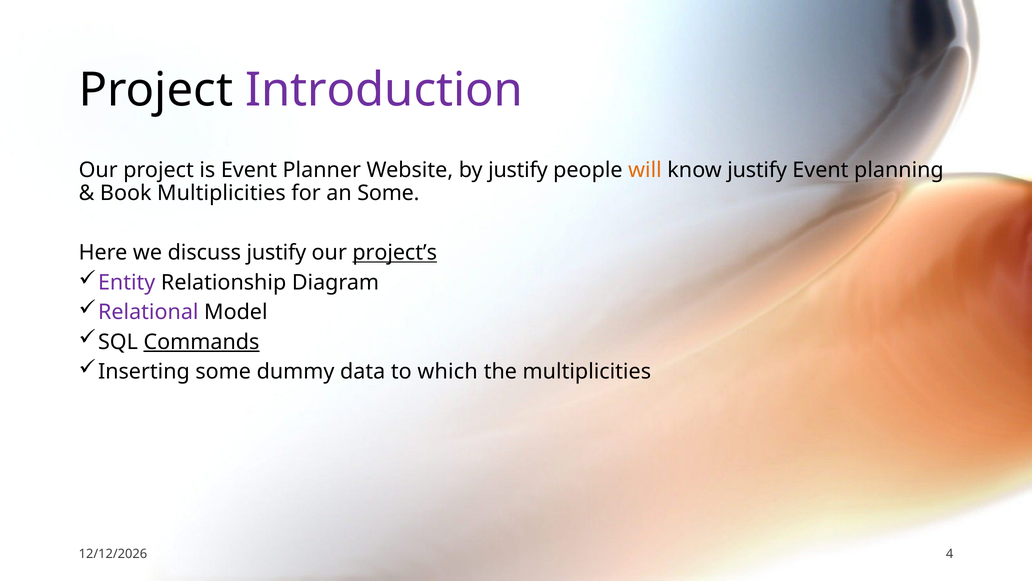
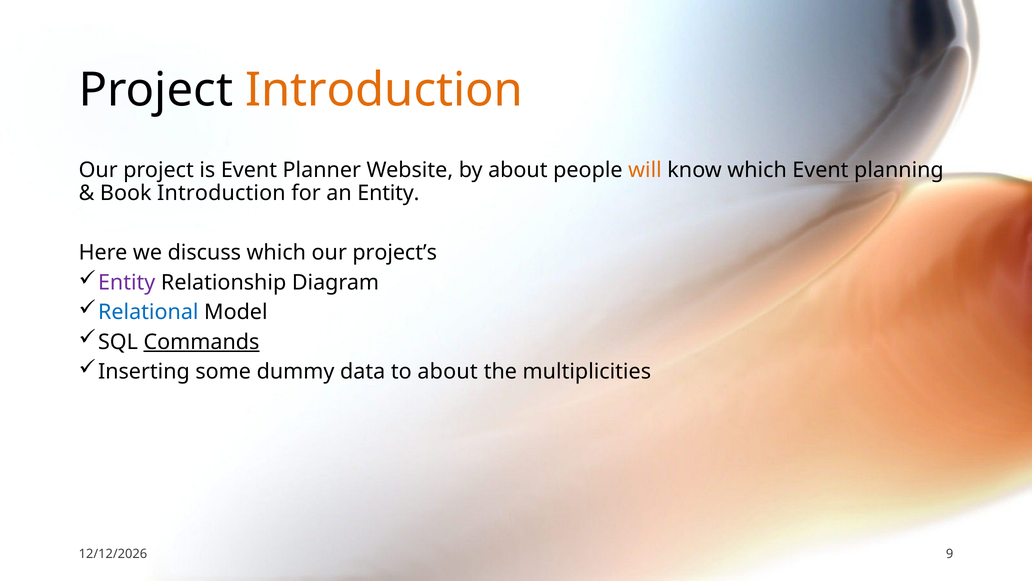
Introduction colour: purple -> orange (384, 90)
by justify: justify -> about (518, 170)
know justify: justify -> which (757, 170)
Book Multiplicities: Multiplicities -> Introduction (221, 193)
an Some: Some -> Entity (388, 193)
discuss justify: justify -> which (276, 253)
project’s underline: present -> none (395, 253)
Relational colour: purple -> blue (148, 312)
to which: which -> about (448, 371)
4: 4 -> 9 (950, 553)
